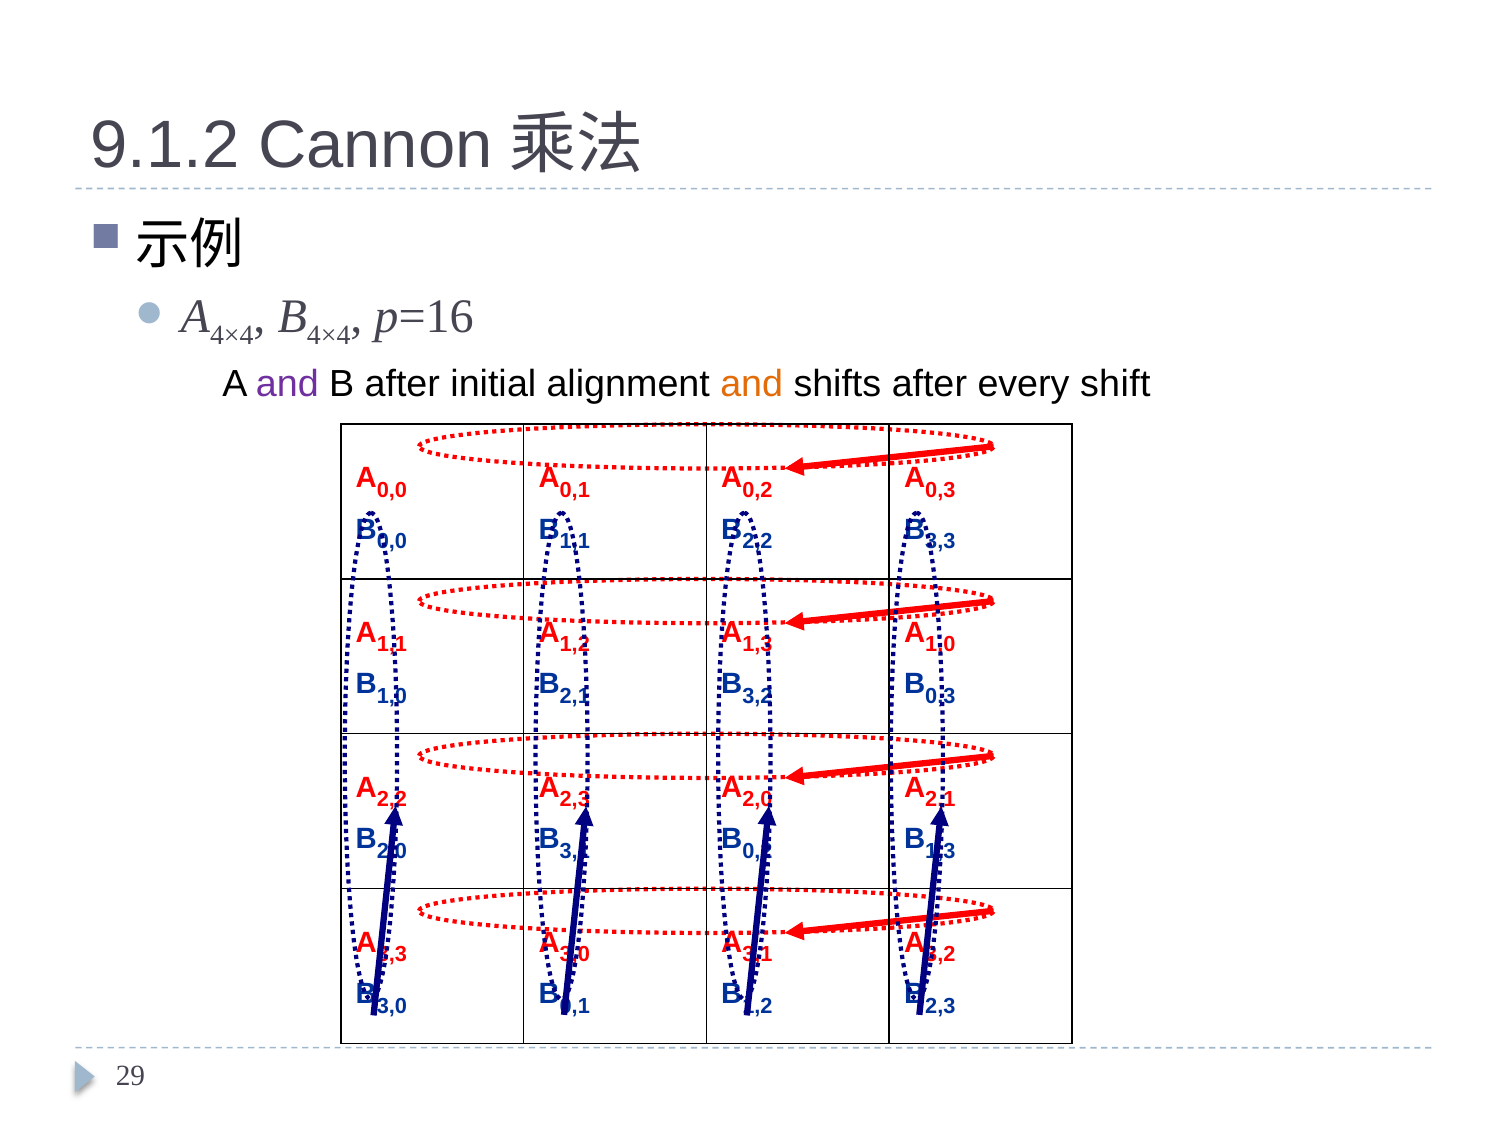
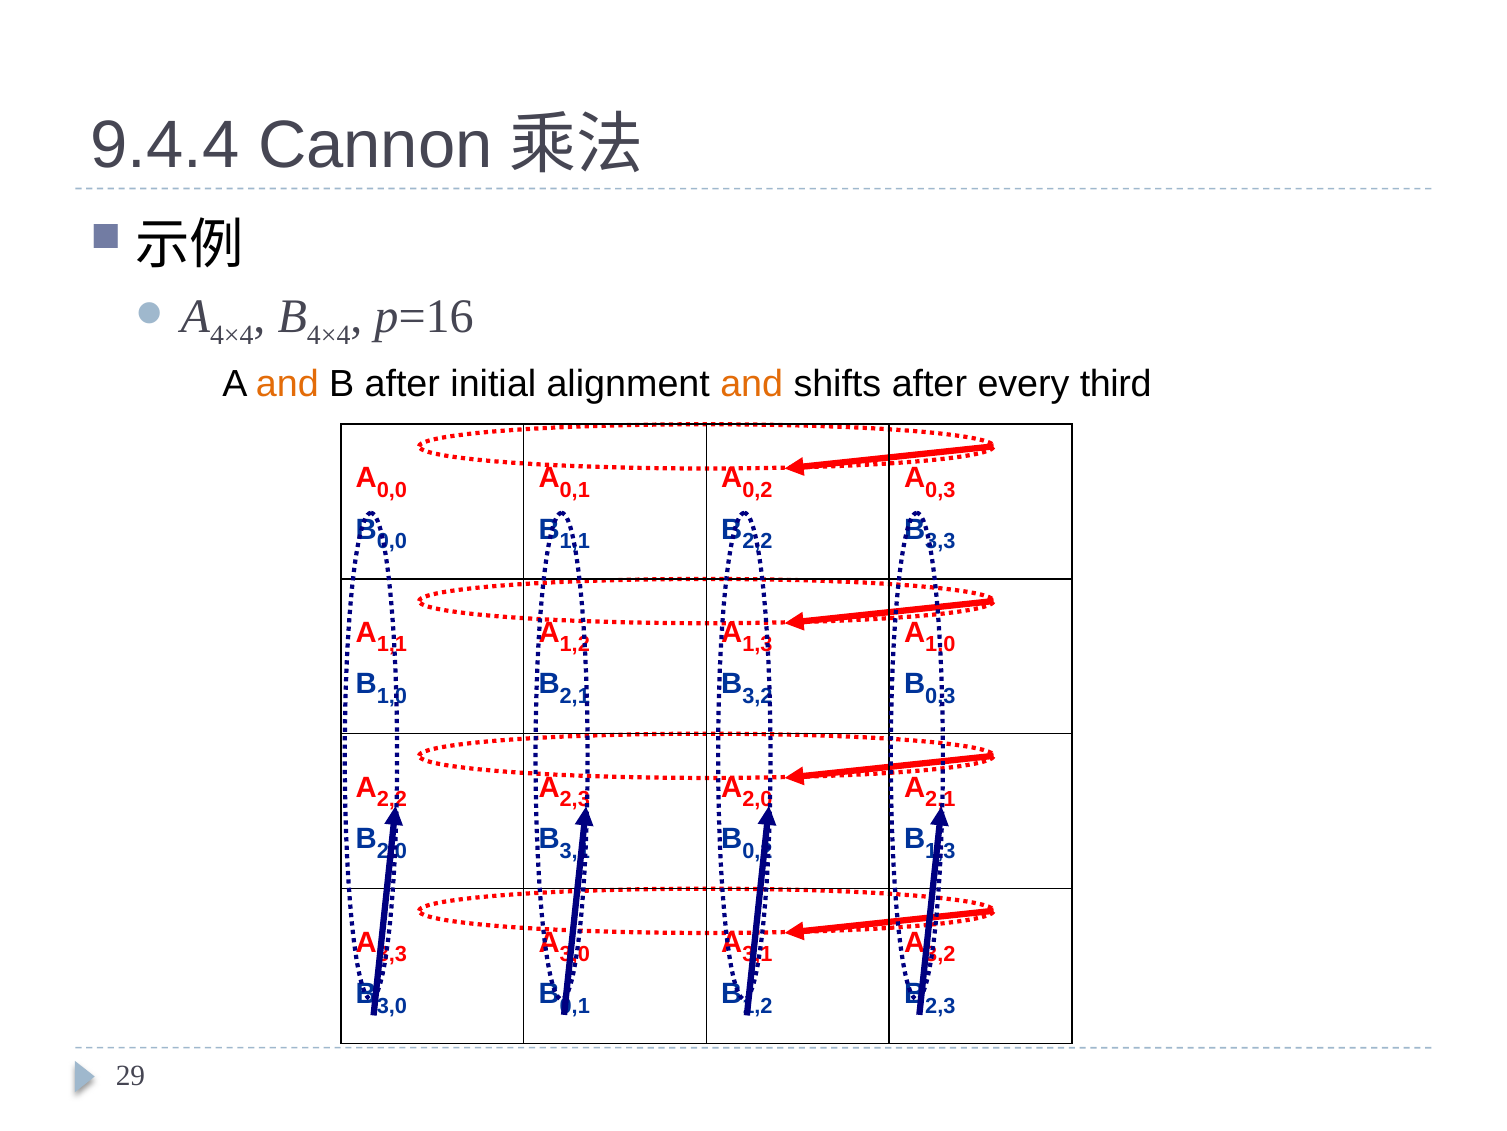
9.1.2: 9.1.2 -> 9.4.4 (165, 145)
and colour: purple -> orange (287, 384)
shift: shift -> third (1116, 384)
